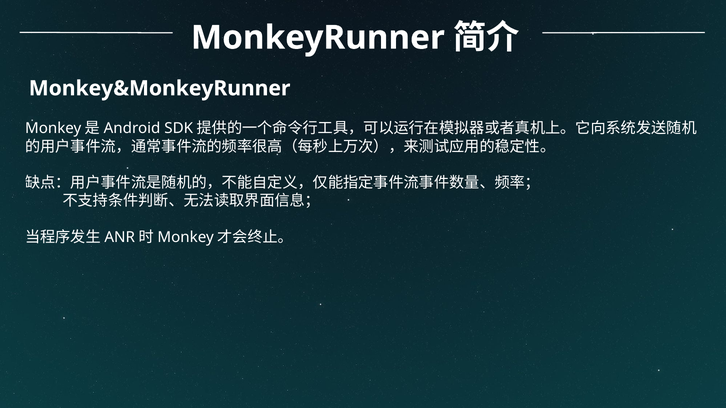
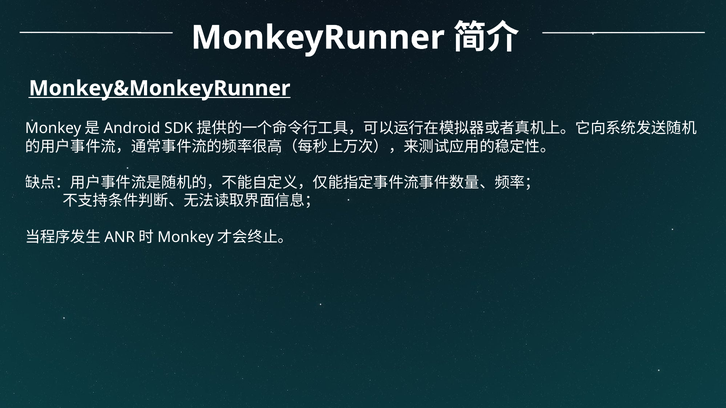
Monkey&MonkeyRunner underline: none -> present (160, 88)
